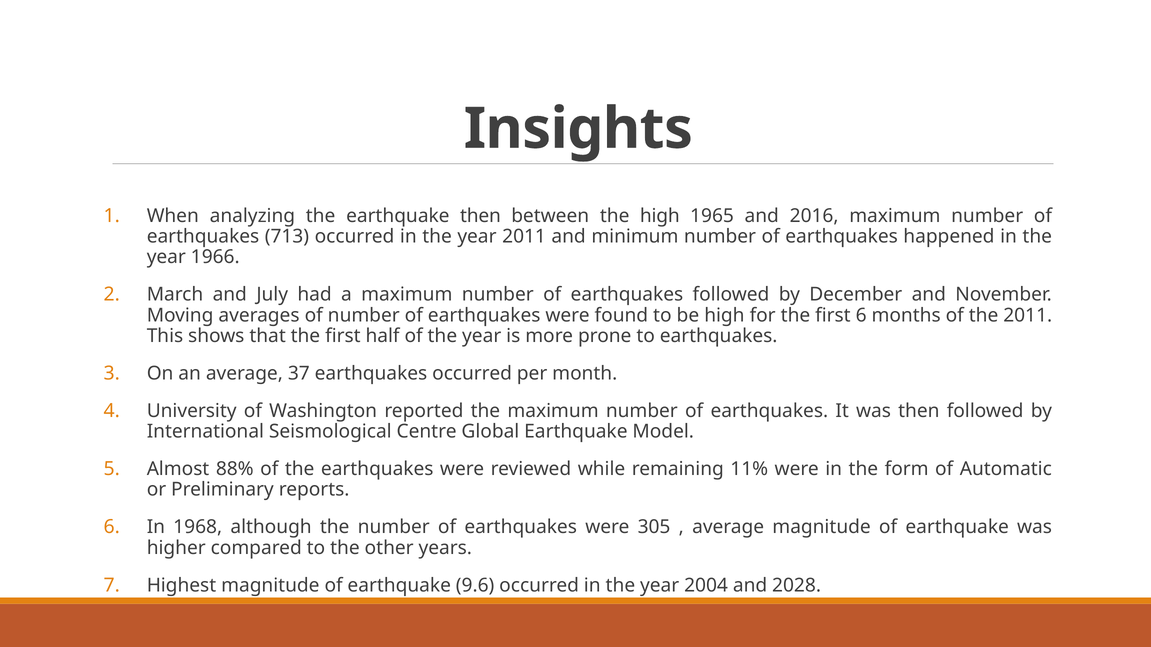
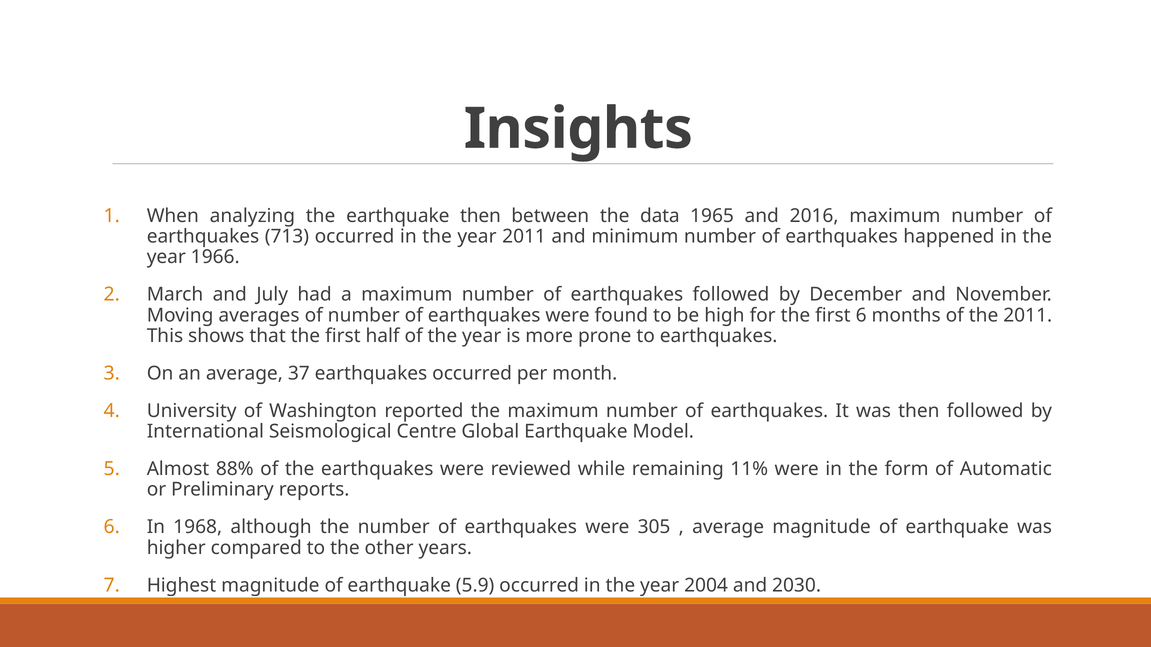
the high: high -> data (660, 216)
9.6: 9.6 -> 5.9 (475, 586)
2028: 2028 -> 2030 (797, 586)
